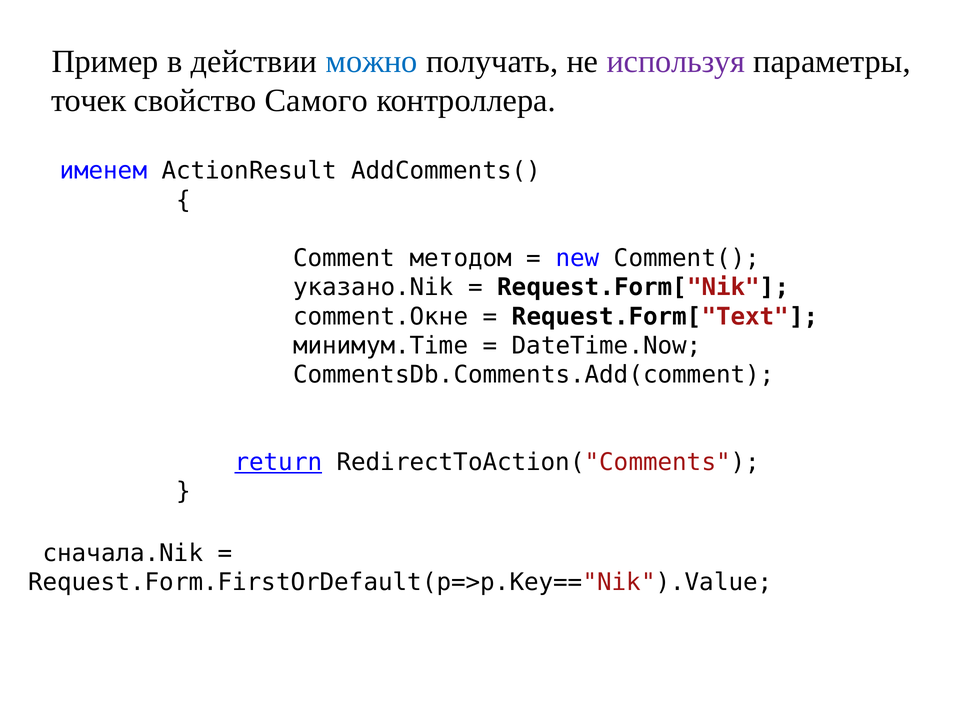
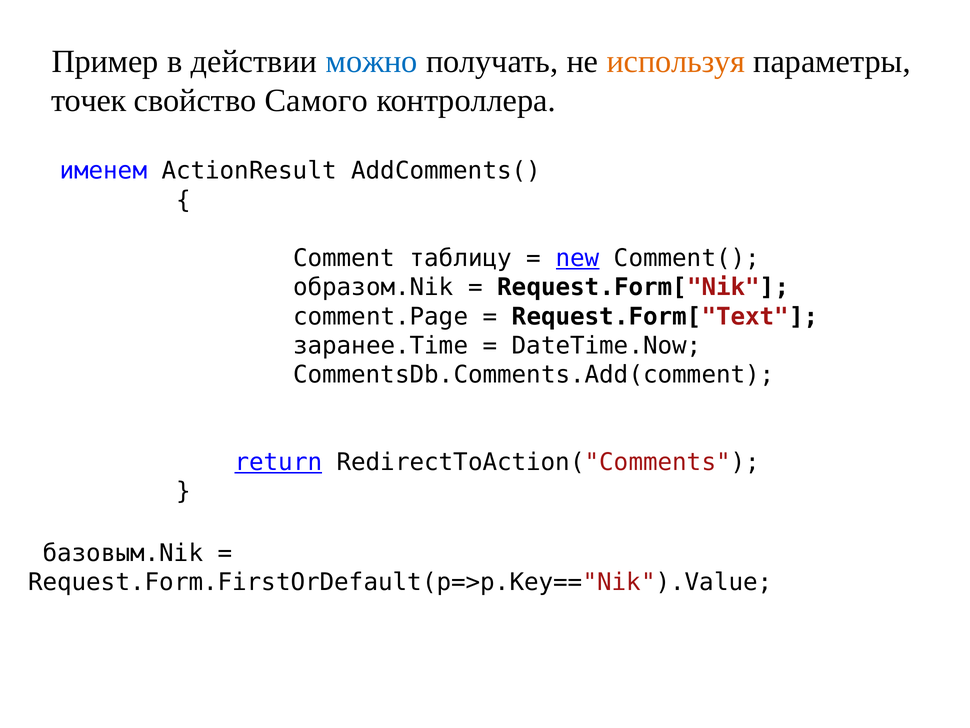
используя colour: purple -> orange (676, 62)
методом: методом -> таблицу (461, 258)
new underline: none -> present (578, 258)
указано.Nik: указано.Nik -> образом.Nik (373, 287)
comment.Окне: comment.Окне -> comment.Page (381, 316)
минимум.Time: минимум.Time -> заранее.Time (381, 345)
сначала.Nik: сначала.Nik -> базовым.Nik (123, 553)
